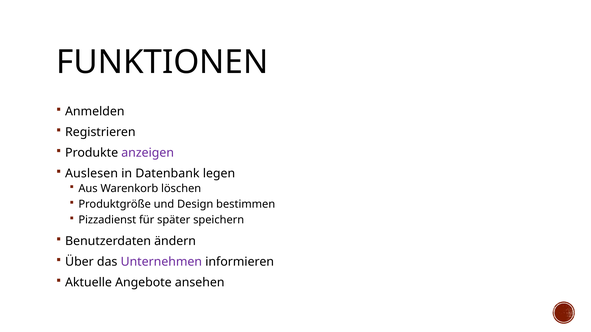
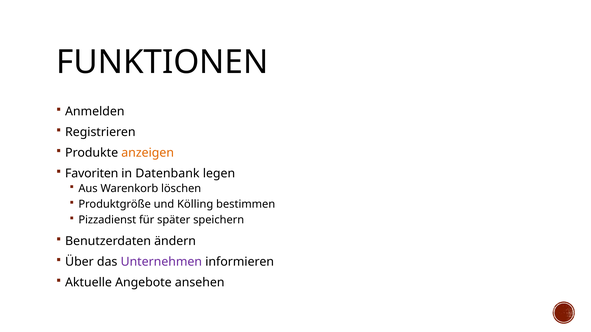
anzeigen colour: purple -> orange (148, 153)
Auslesen: Auslesen -> Favoriten (92, 174)
Design: Design -> Kölling (195, 204)
